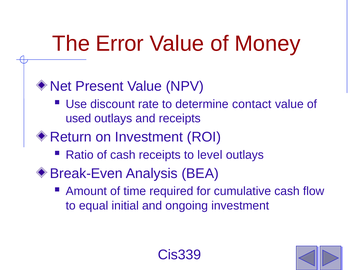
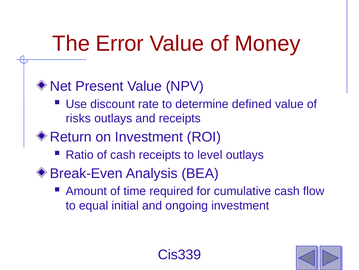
contact: contact -> defined (252, 104)
used: used -> risks (78, 118)
